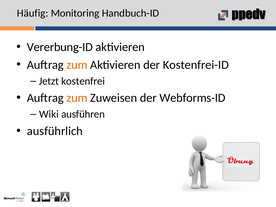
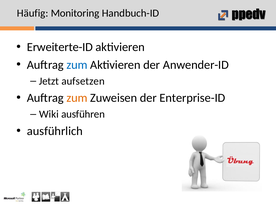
Vererbung-ID: Vererbung-ID -> Erweiterte-ID (60, 47)
zum colour: orange -> blue (77, 65)
Kostenfrei-ID: Kostenfrei-ID -> Anwender-ID (196, 65)
kostenfrei: kostenfrei -> aufsetzen (83, 81)
Webforms-ID: Webforms-ID -> Enterprise-ID (192, 98)
